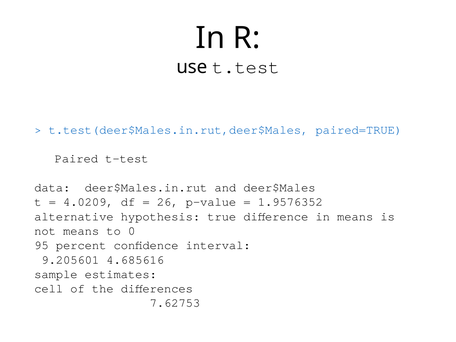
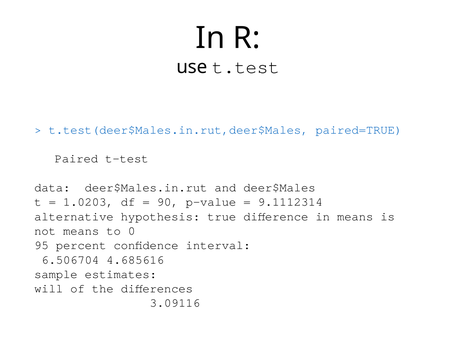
4.0209: 4.0209 -> 1.0203 (88, 202)
26: 26 -> 90 (168, 202)
1.9576352: 1.9576352 -> 9.1112314 (290, 202)
9.205601: 9.205601 -> 6.506704 (70, 260)
cell: cell -> will (49, 289)
7.62753: 7.62753 -> 3.09116 (175, 303)
